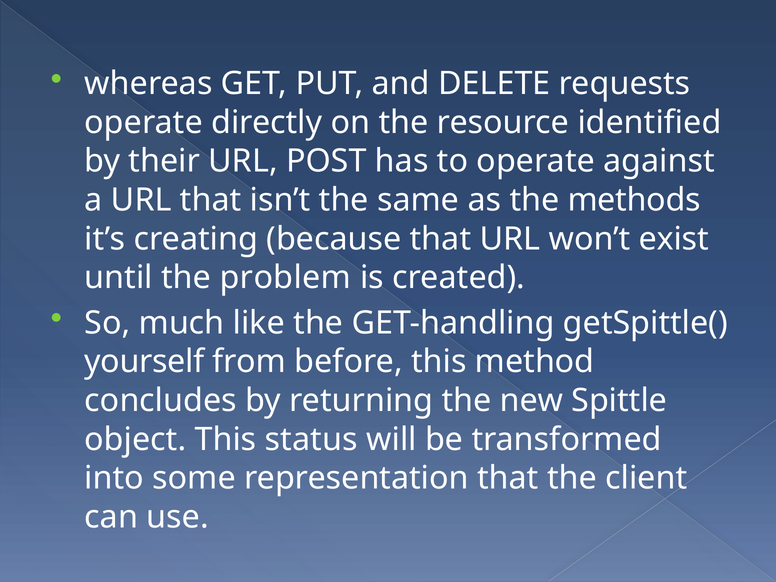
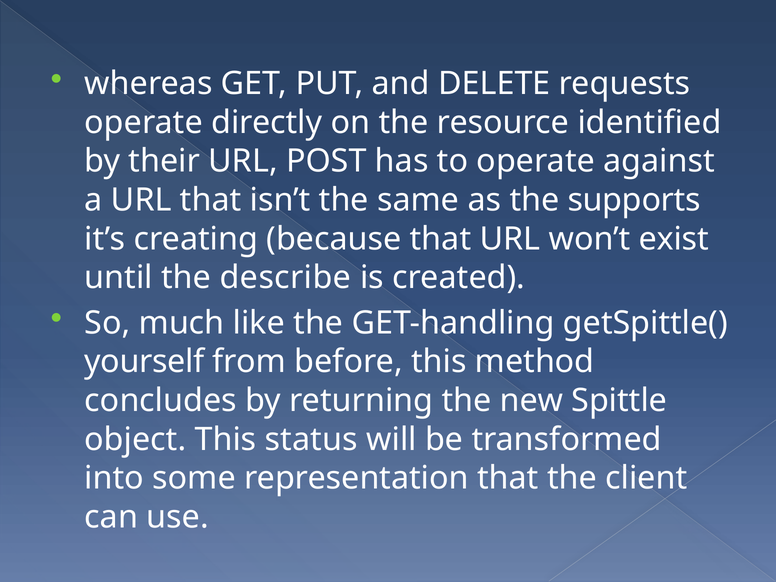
methods: methods -> supports (634, 200)
problem: problem -> describe (285, 278)
